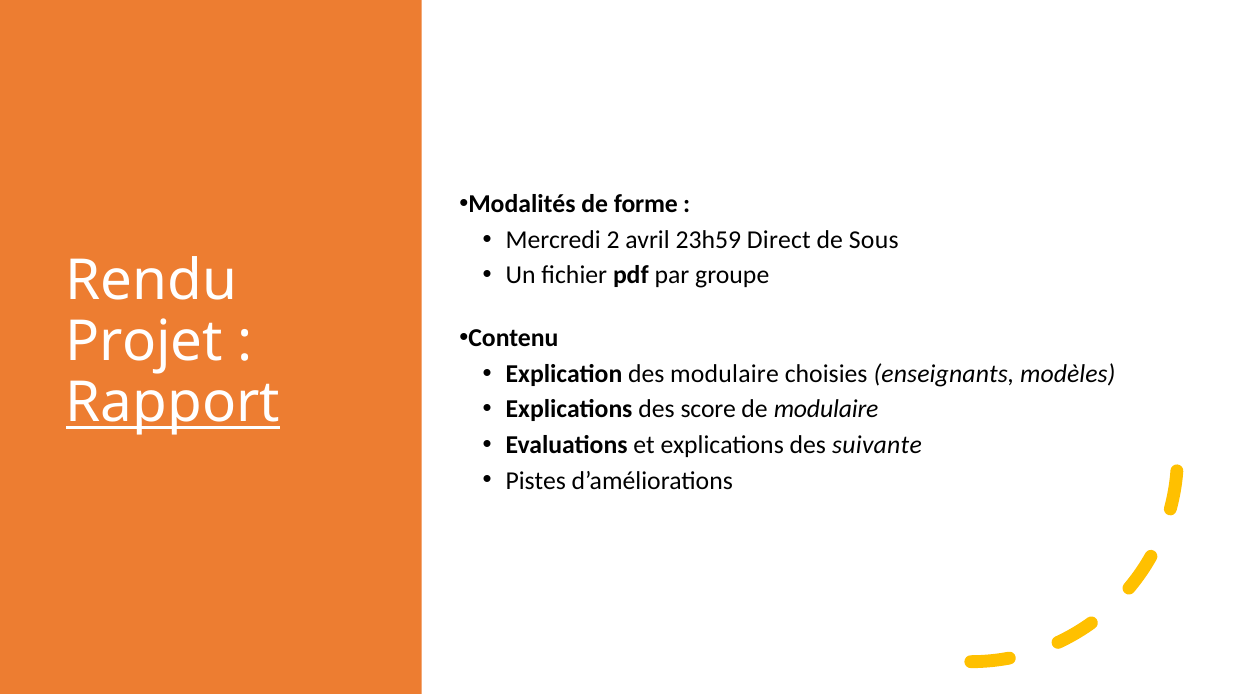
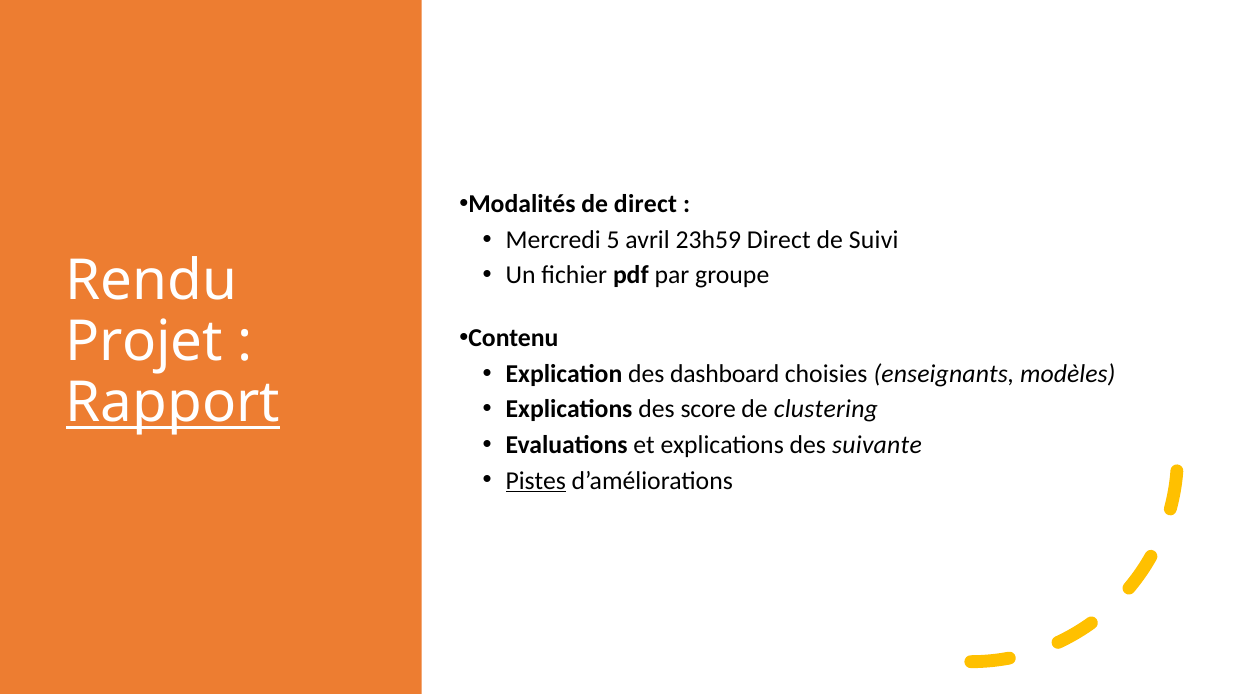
de forme: forme -> direct (646, 204)
2: 2 -> 5 (613, 240)
Sous: Sous -> Suivi (874, 240)
des modulaire: modulaire -> dashboard (725, 374)
de modulaire: modulaire -> clustering (826, 410)
Pistes underline: none -> present (536, 481)
